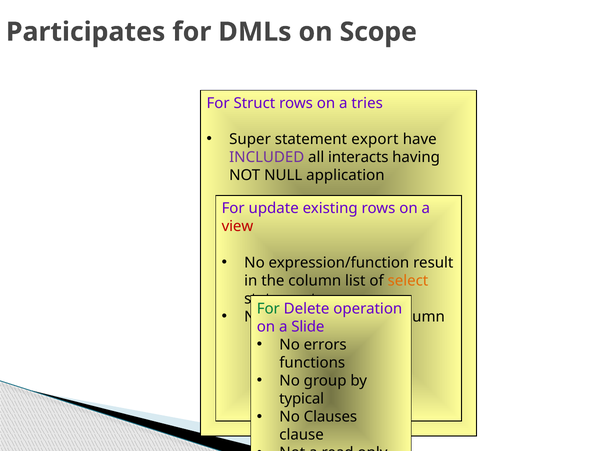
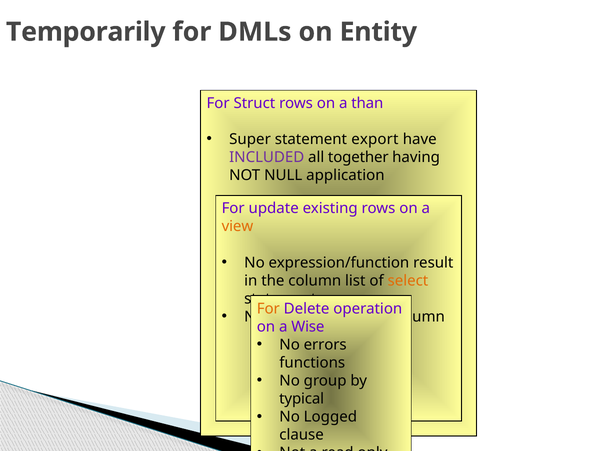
Participates: Participates -> Temporarily (86, 32)
Scope: Scope -> Entity (378, 32)
tries: tries -> than (367, 103)
interacts: interacts -> together (358, 158)
view colour: red -> orange (237, 227)
For colour: green -> orange (268, 309)
Slide: Slide -> Wise (308, 327)
Clauses: Clauses -> Logged (330, 417)
